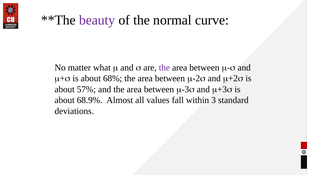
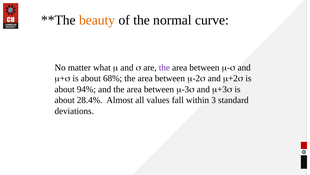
beauty colour: purple -> orange (97, 20)
57%: 57% -> 94% (86, 89)
68.9%: 68.9% -> 28.4% (90, 100)
